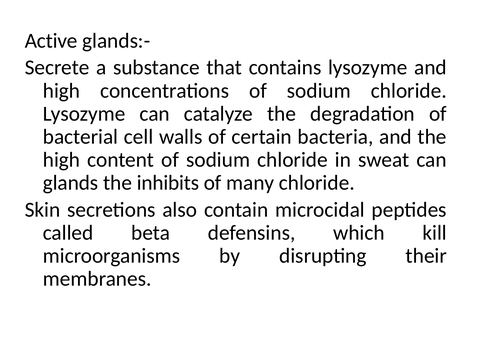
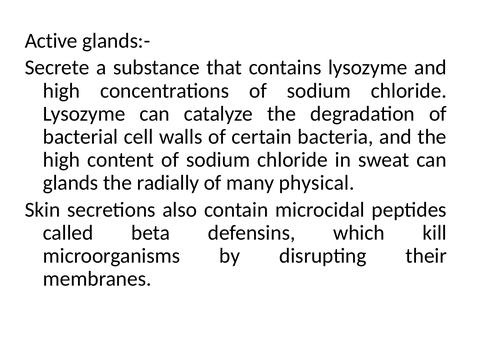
inhibits: inhibits -> radially (168, 183)
many chloride: chloride -> physical (317, 183)
